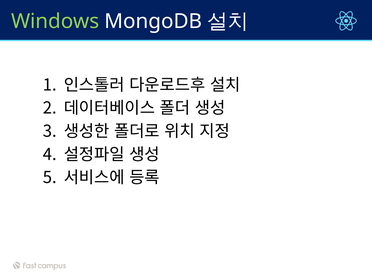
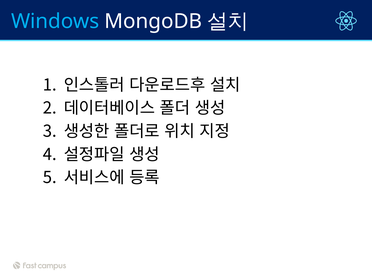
Windows colour: light green -> light blue (55, 21)
